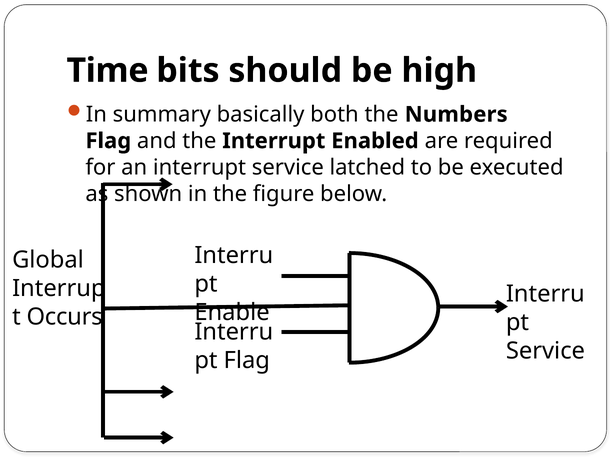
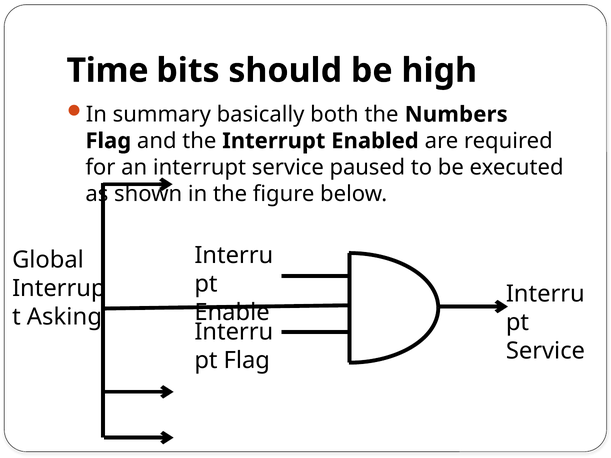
latched: latched -> paused (367, 167)
Occurs: Occurs -> Asking (64, 317)
